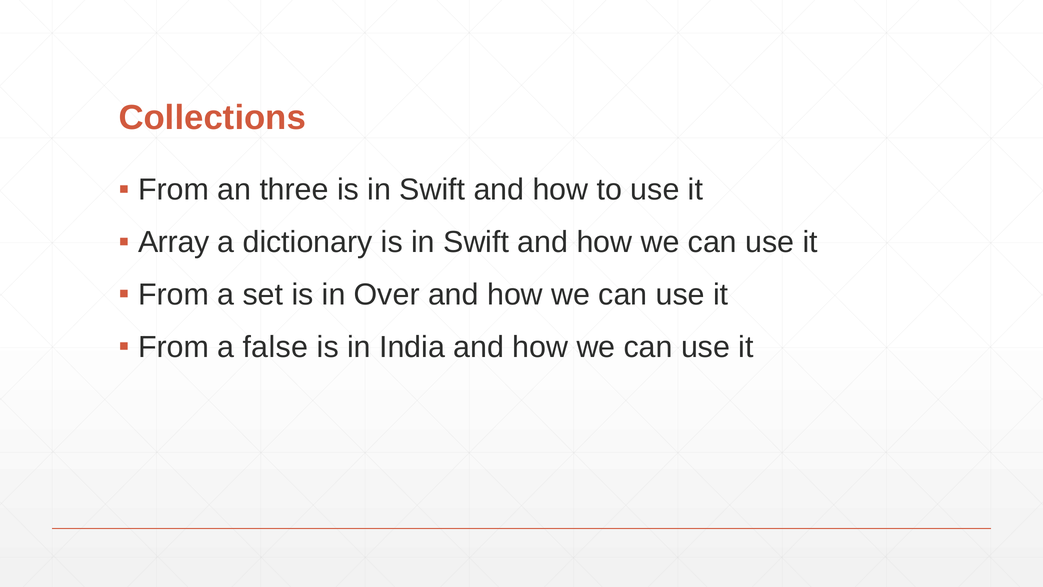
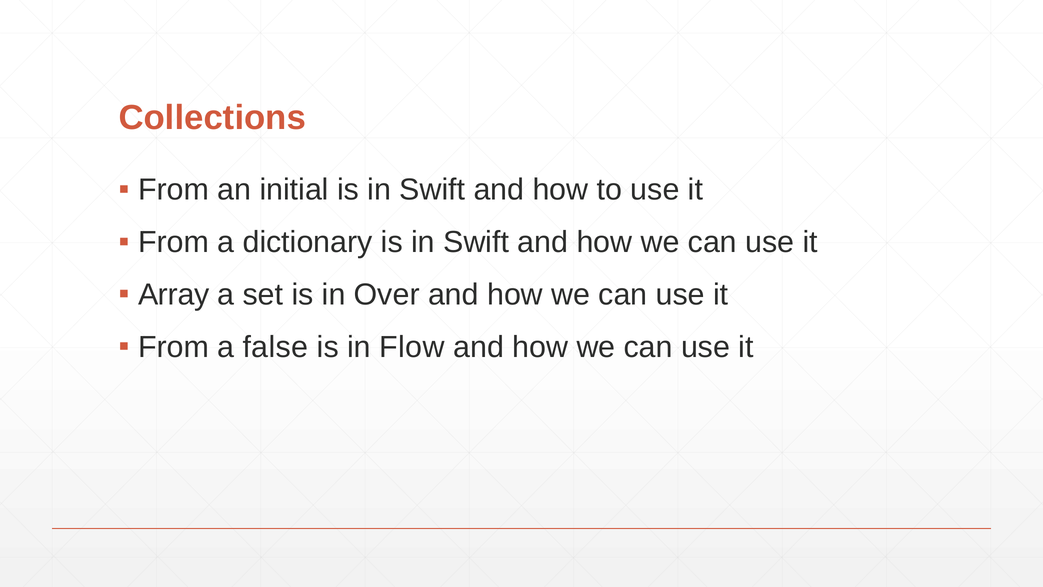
three: three -> initial (294, 190)
Array: Array -> From (174, 242)
From: From -> Array (174, 294)
India: India -> Flow (412, 347)
